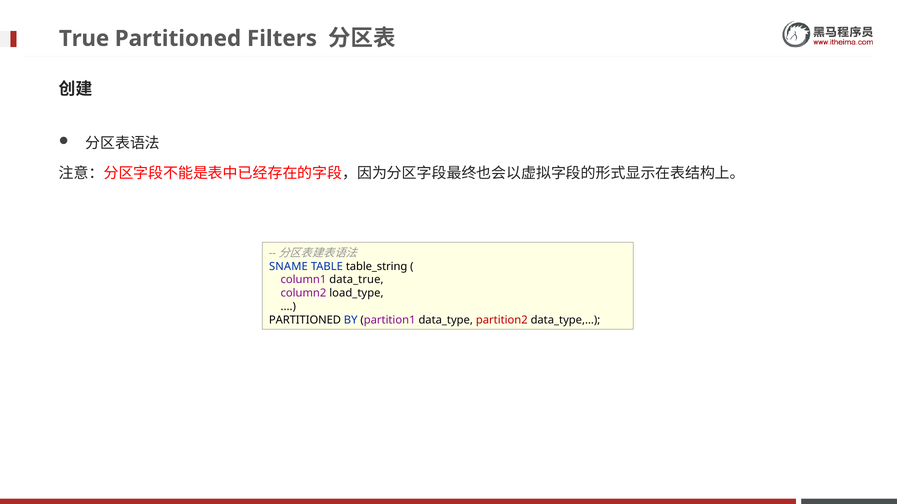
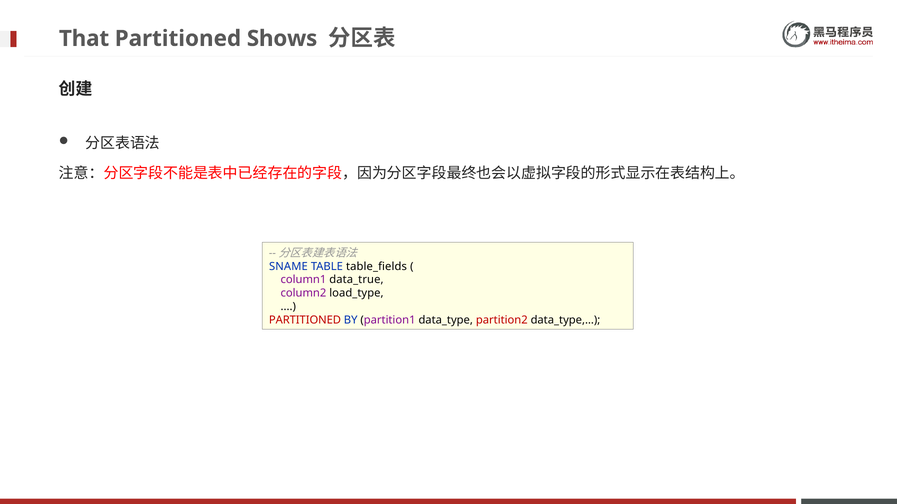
True: True -> That (84, 39)
Filters: Filters -> Shows (282, 39)
table_string: table_string -> table_fields (376, 267)
PARTITIONED colour: black -> red (305, 320)
